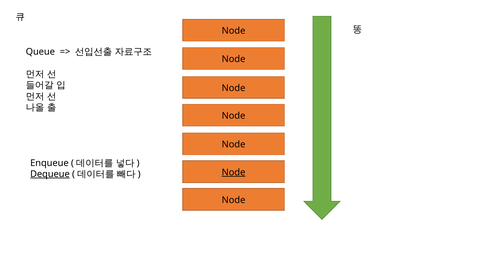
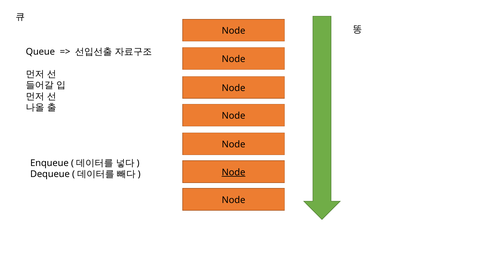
Dequeue underline: present -> none (50, 174)
